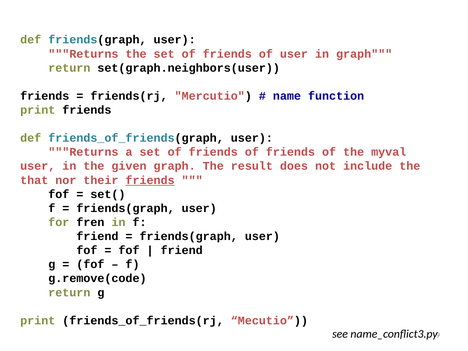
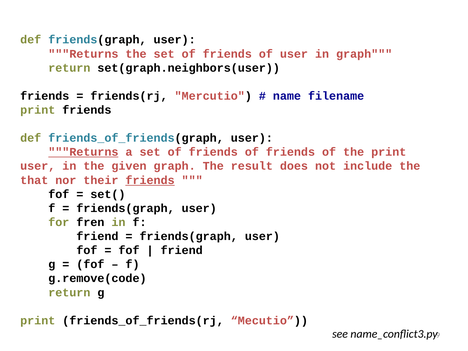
function: function -> filename (336, 96)
Returns underline: none -> present (83, 152)
the myval: myval -> print (389, 152)
